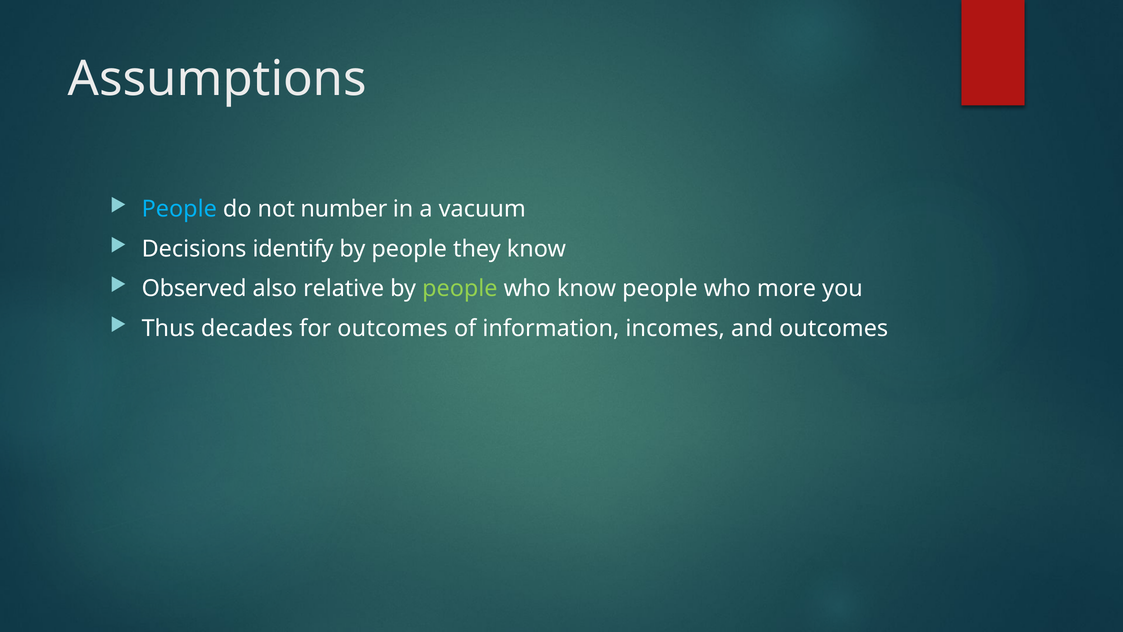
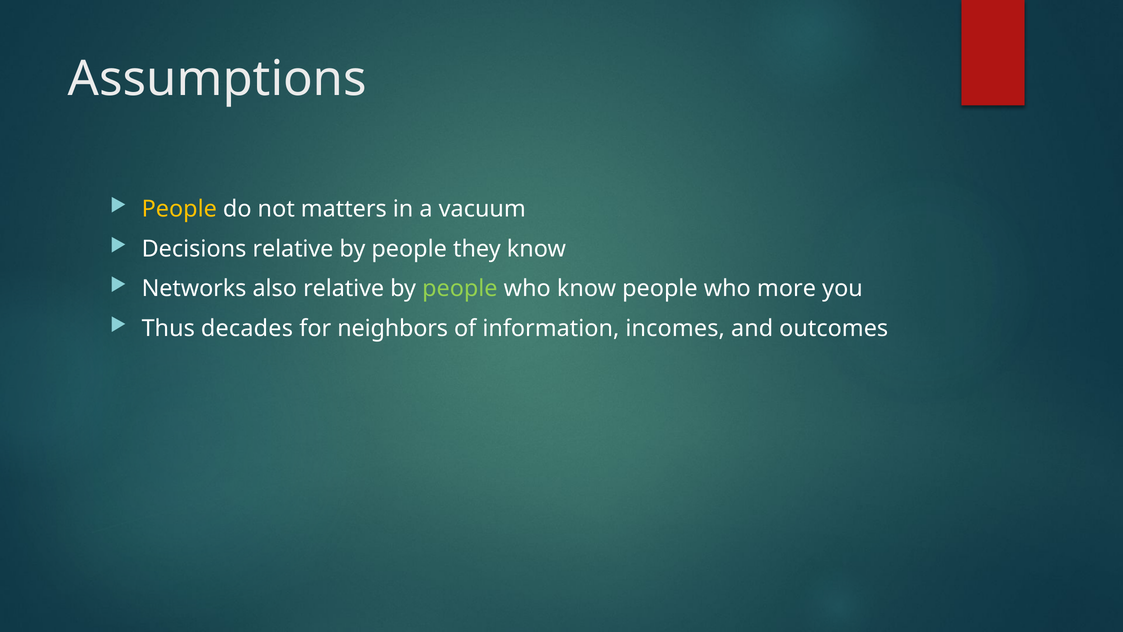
People colour: light blue -> yellow (179, 209)
number: number -> matters (344, 209)
Decisions identify: identify -> relative (293, 249)
Observed: Observed -> Networks (194, 289)
for outcomes: outcomes -> neighbors (393, 328)
